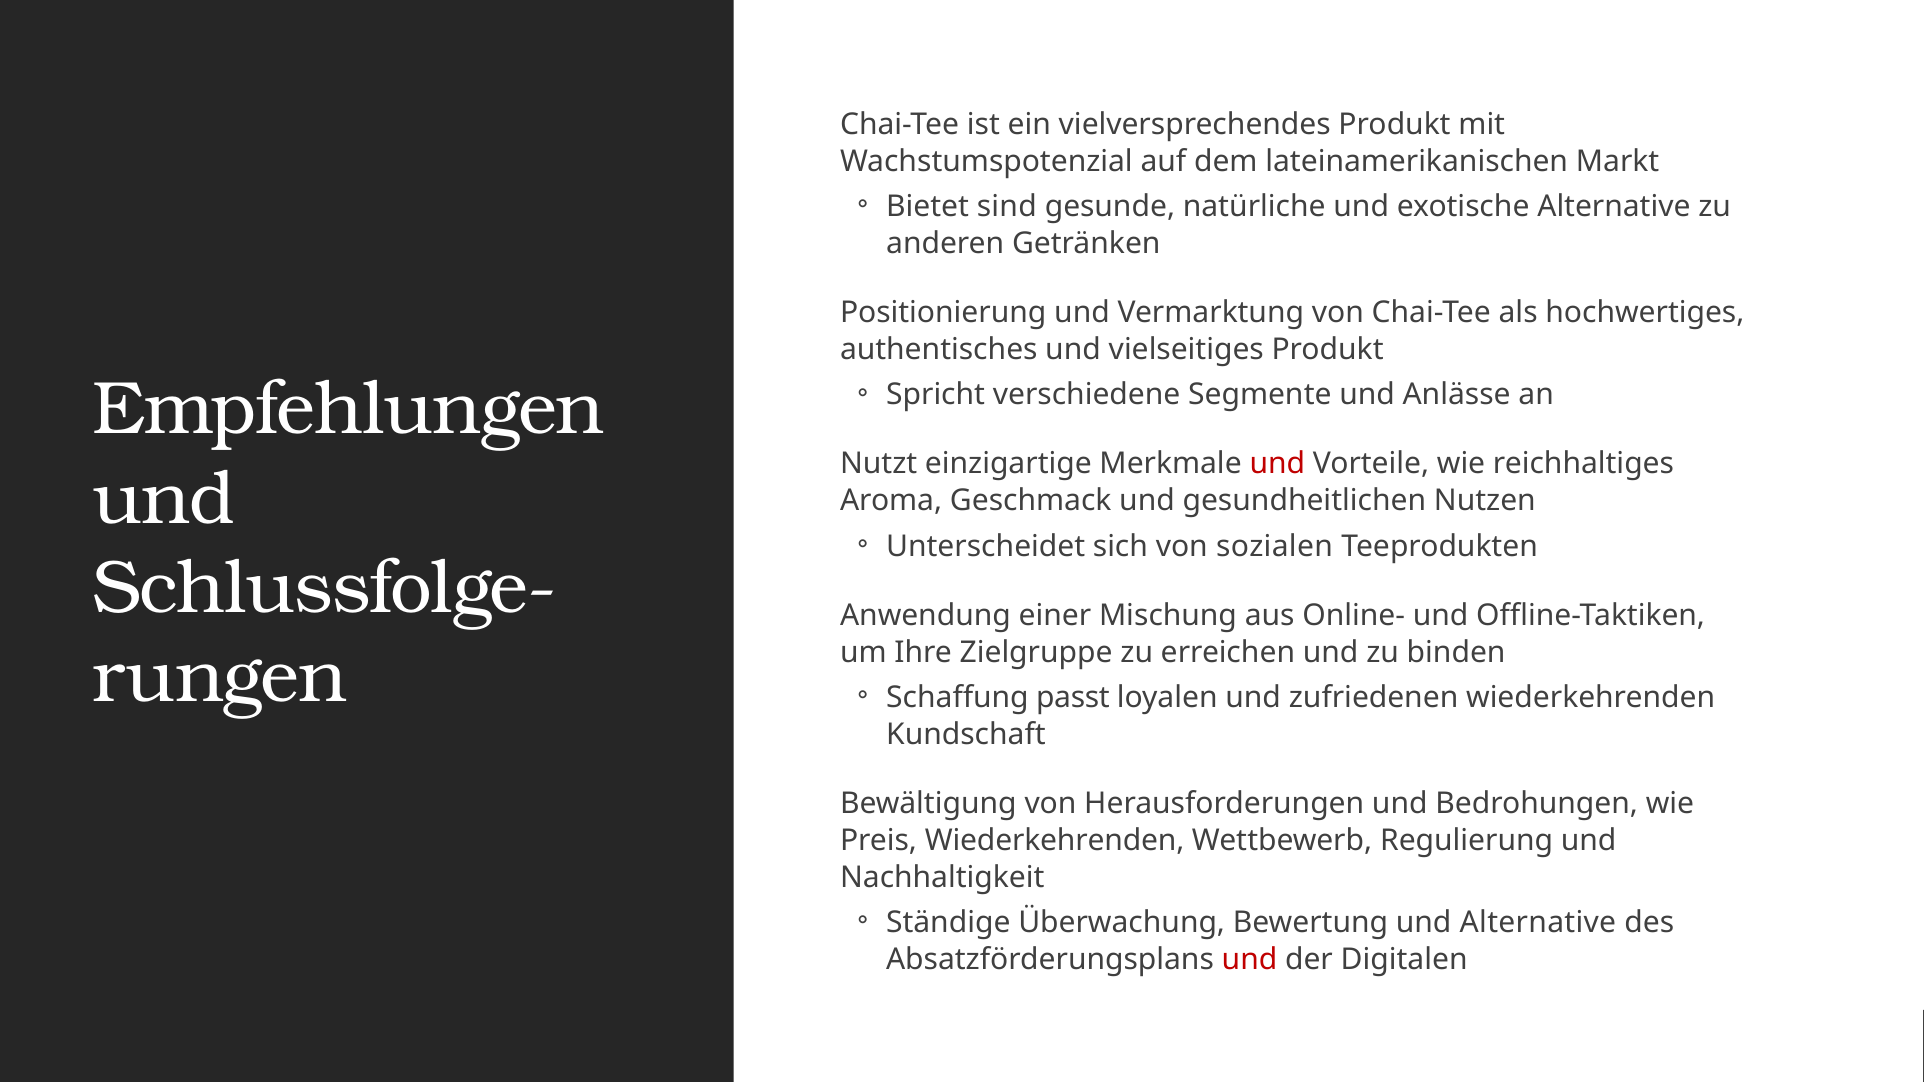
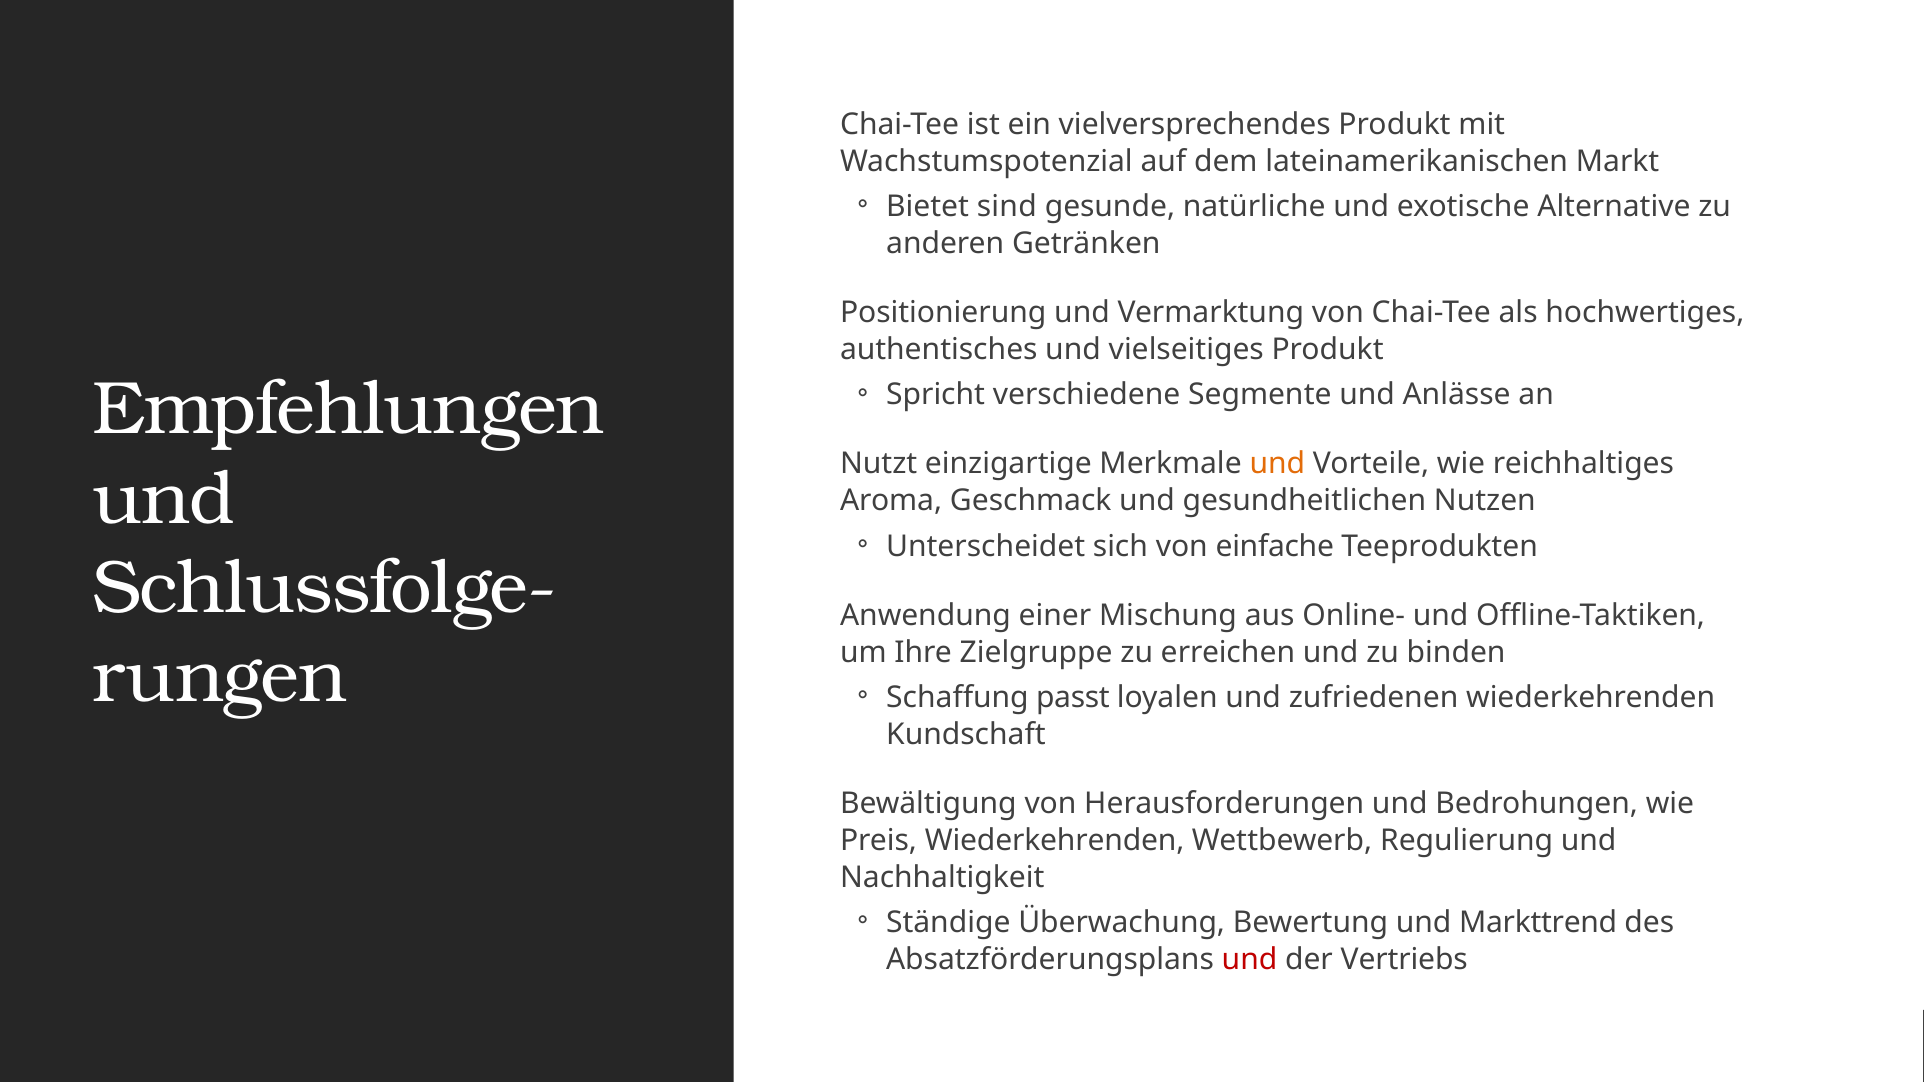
und colour: red -> orange (1277, 464)
sozialen: sozialen -> einfache (1275, 546)
und Alternative: Alternative -> Markttrend (1538, 923)
Digitalen: Digitalen -> Vertriebs (1404, 960)
